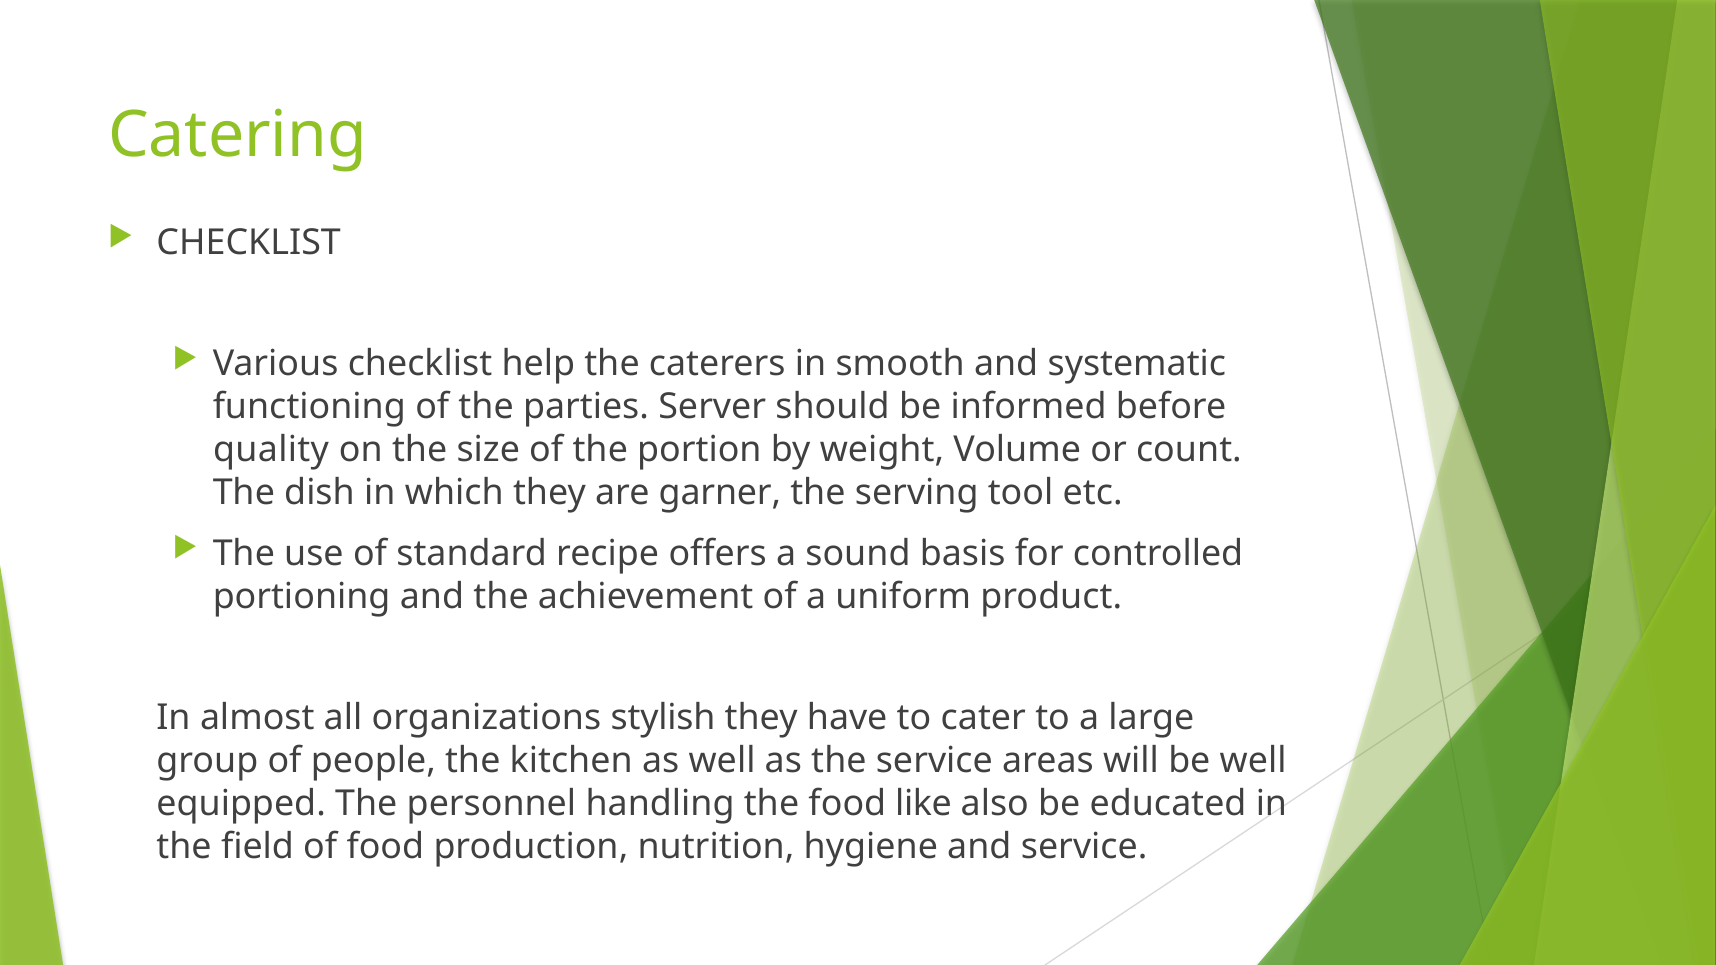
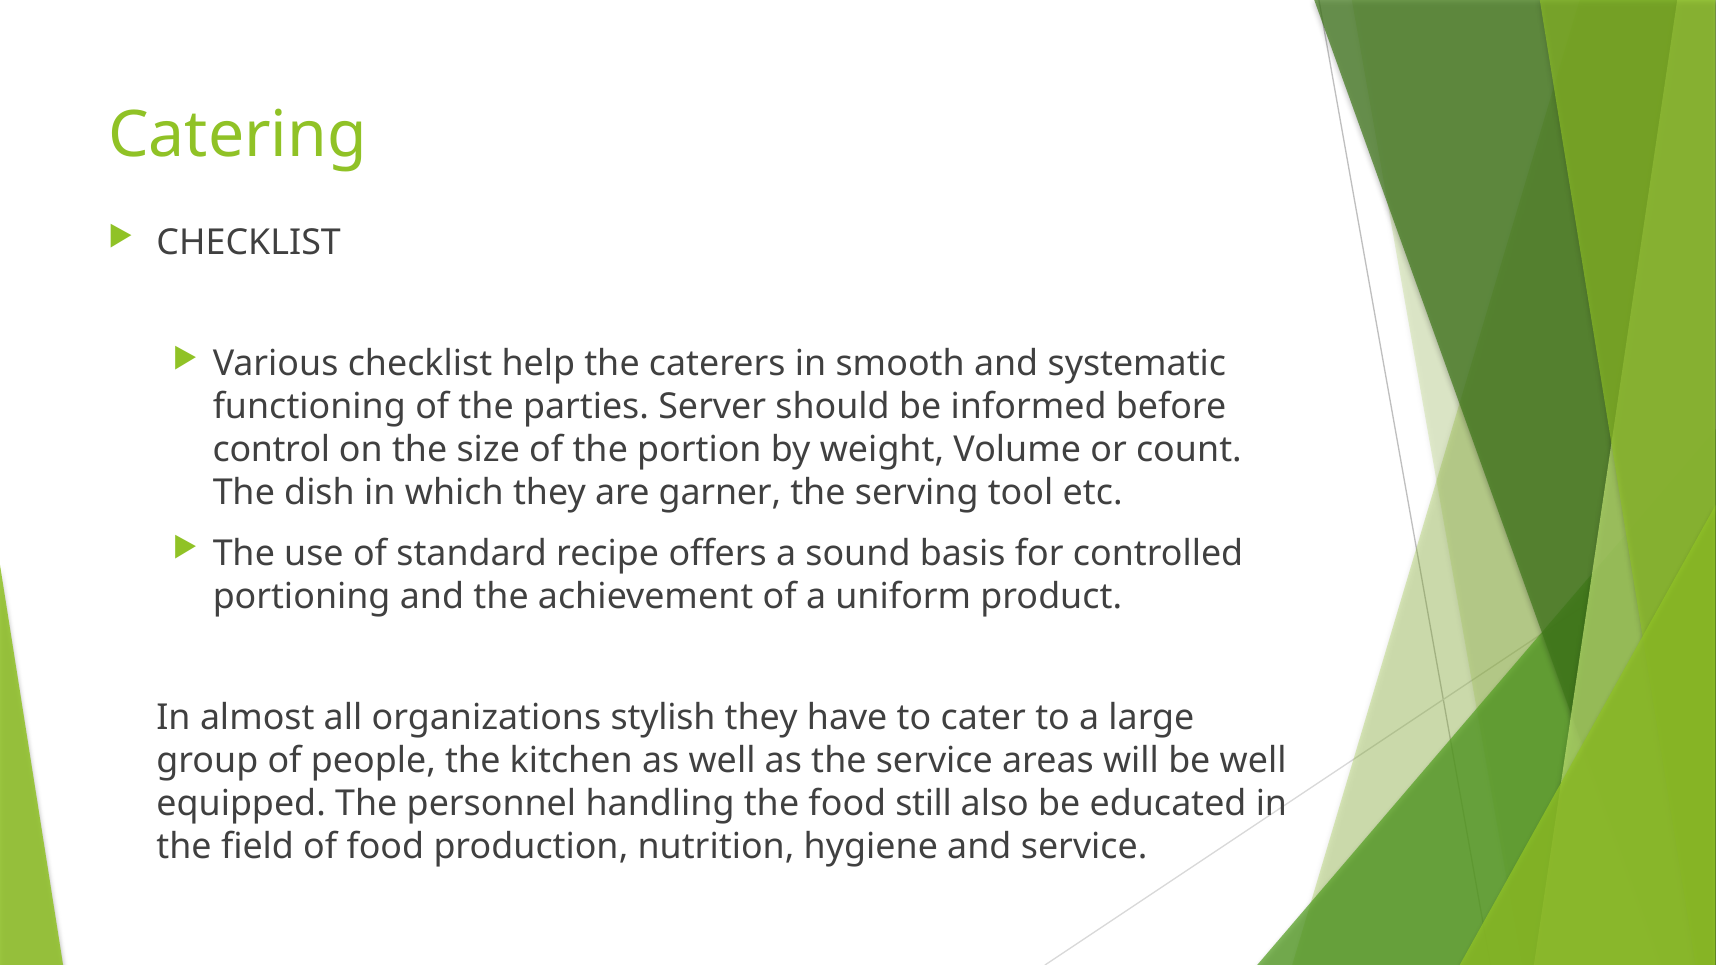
quality: quality -> control (271, 450)
like: like -> still (924, 804)
